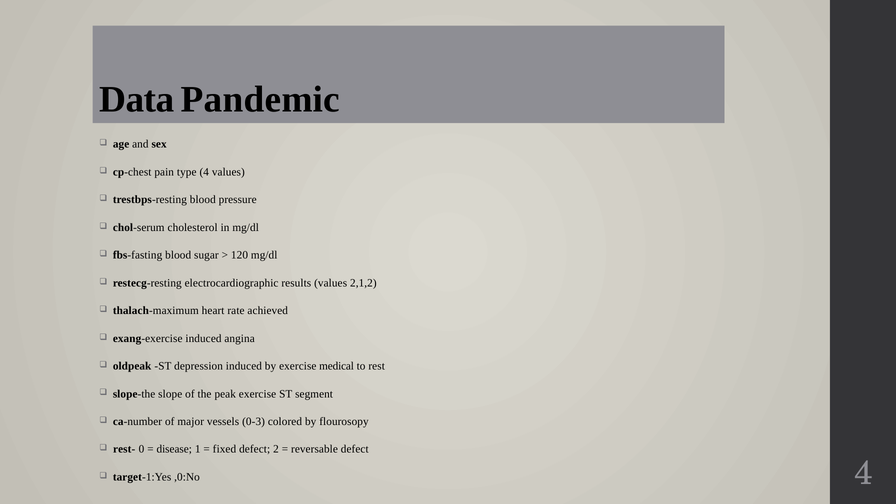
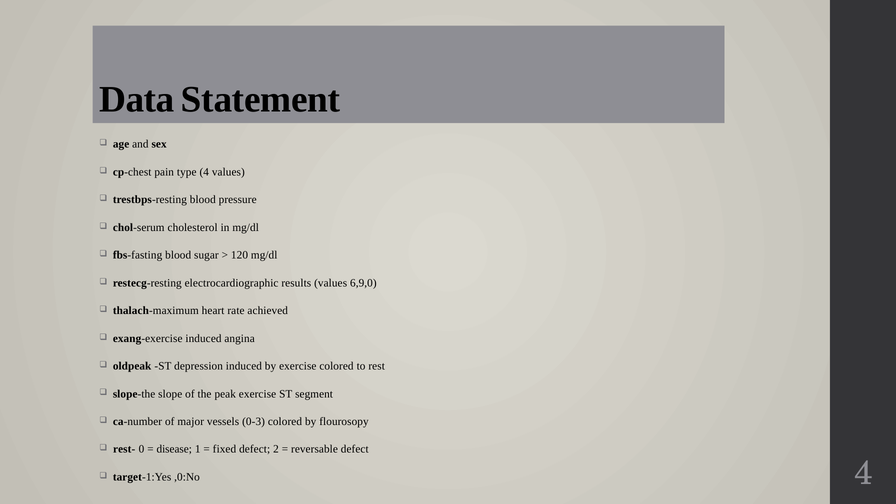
Pandemic: Pandemic -> Statement (261, 99)
2,1,2: 2,1,2 -> 6,9,0 (363, 283)
exercise medical: medical -> colored (336, 366)
